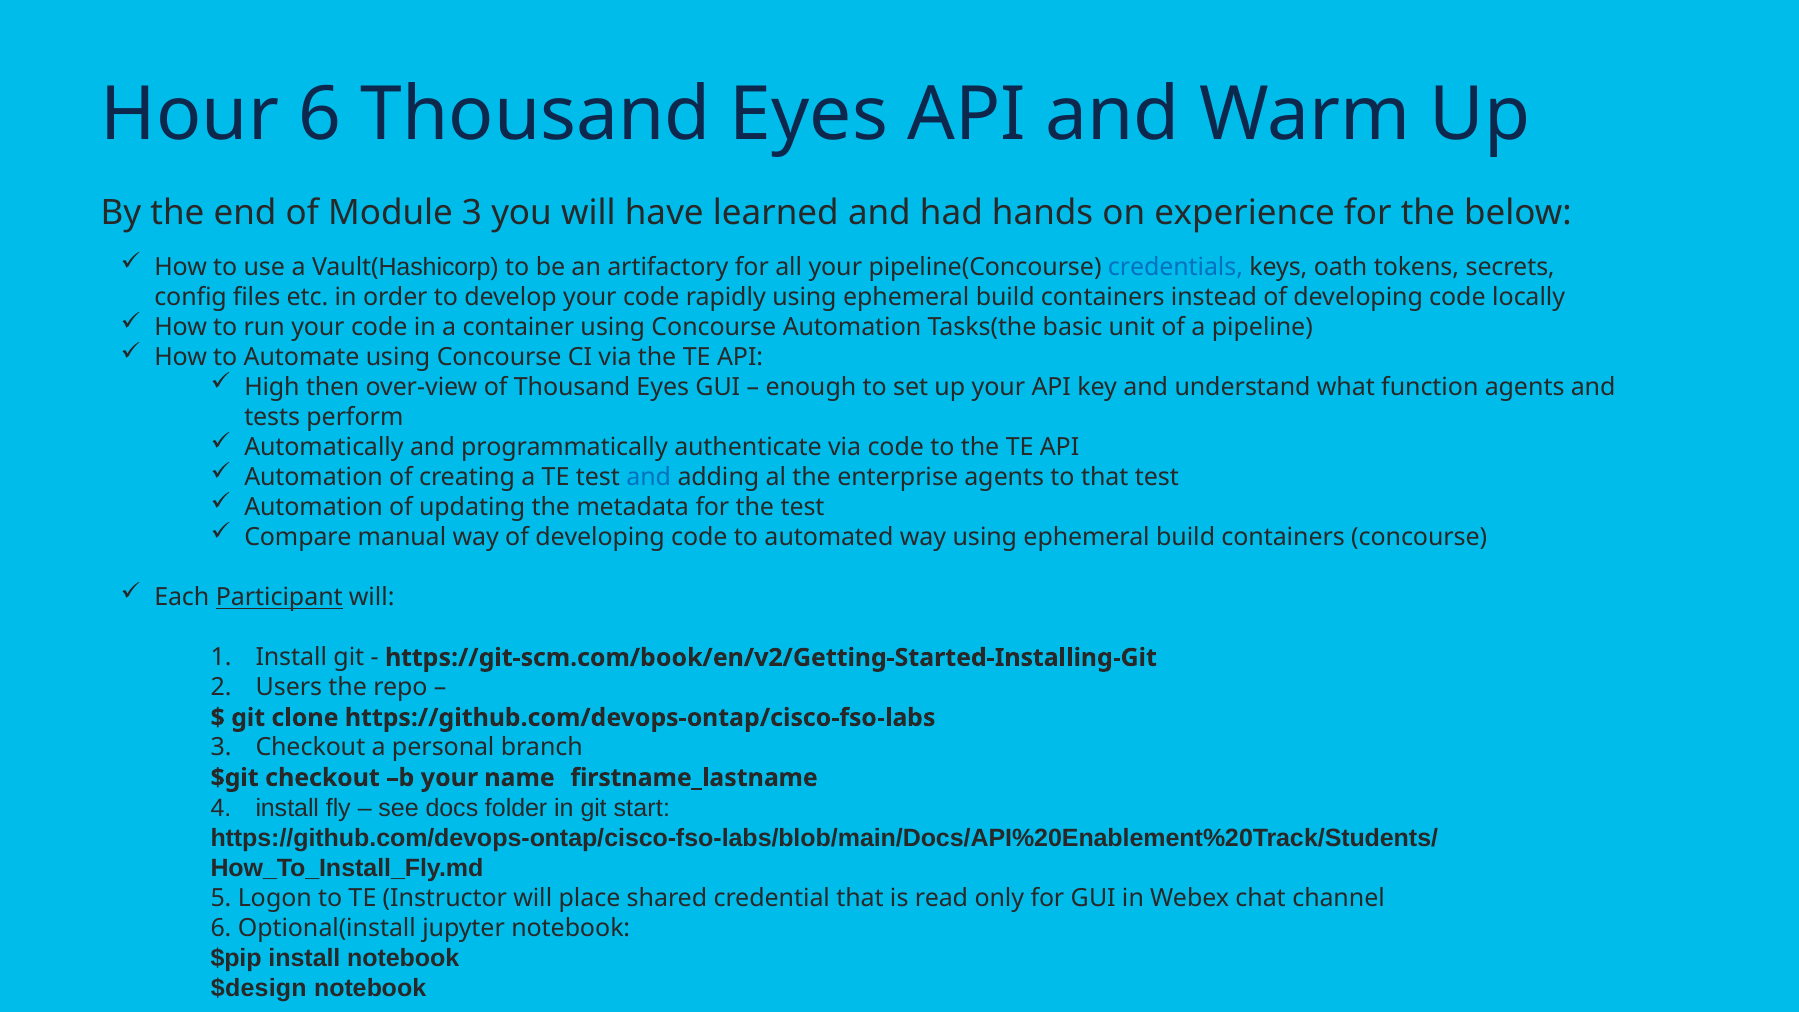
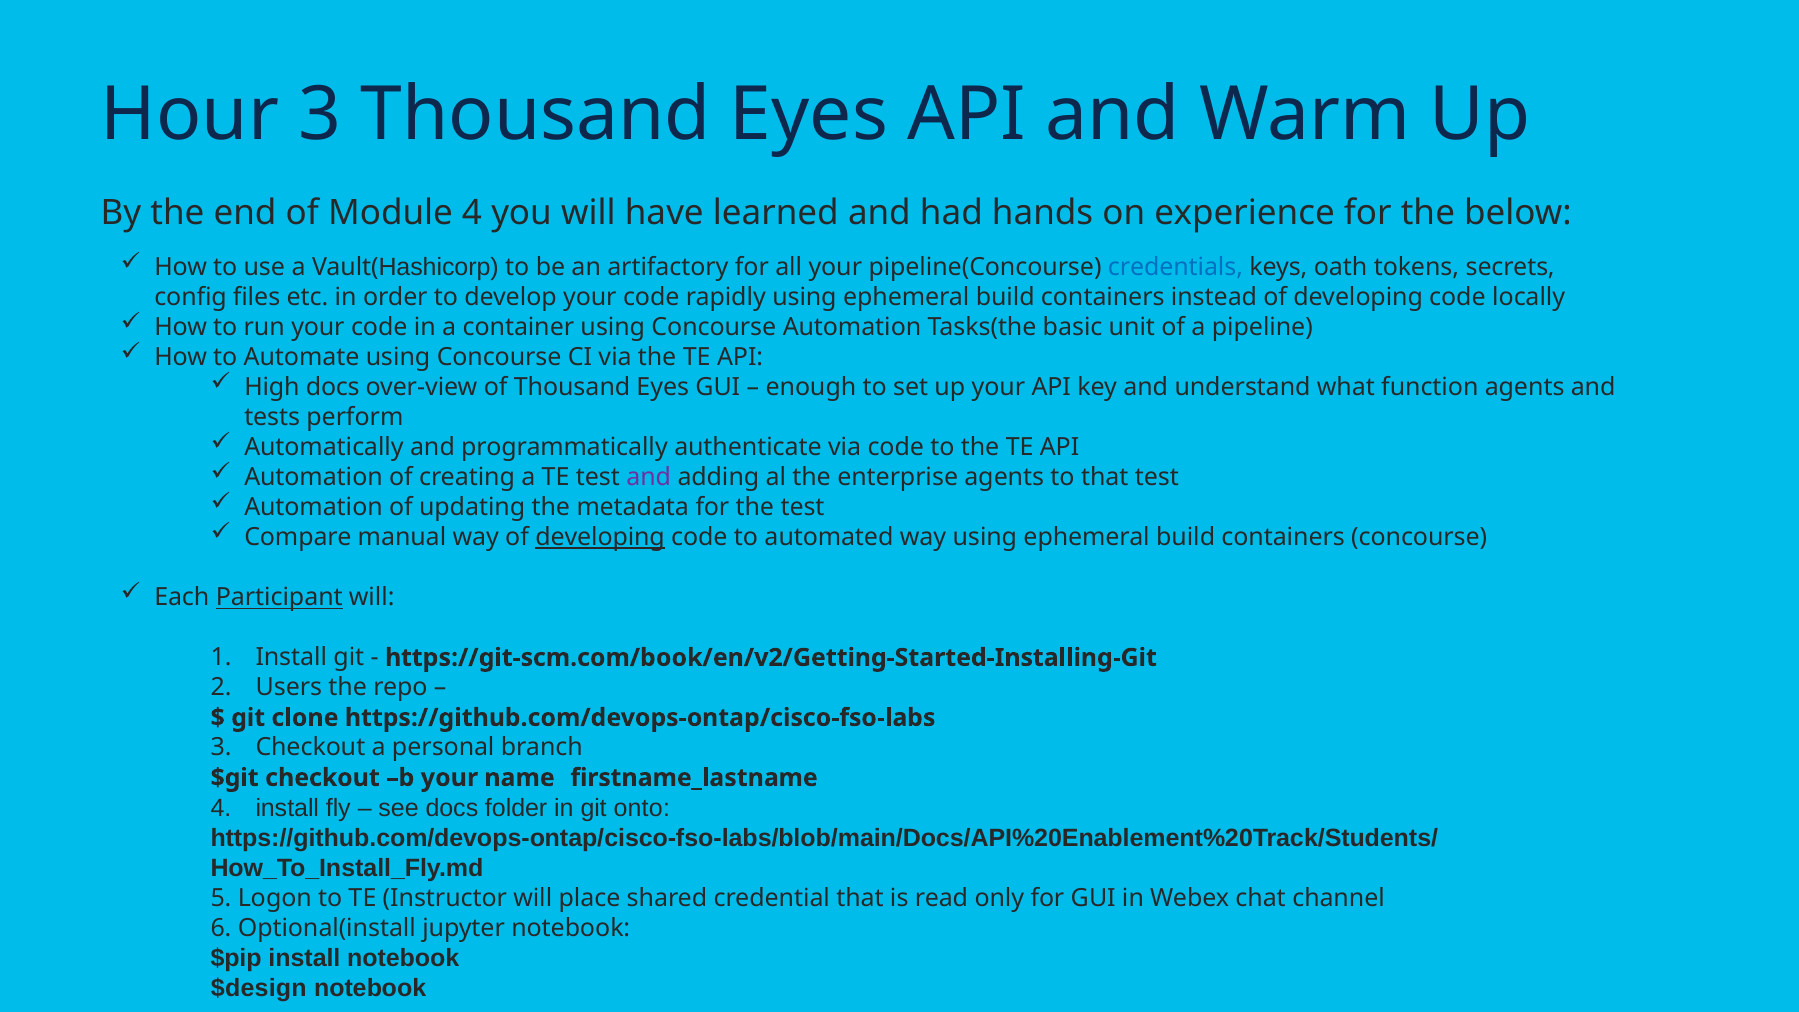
Hour 6: 6 -> 3 (320, 115)
Module 3: 3 -> 4 (472, 213)
High then: then -> docs (333, 387)
and colour: blue -> purple (649, 477)
developing underline: none -> present (600, 537)
start: start -> onto (642, 808)
